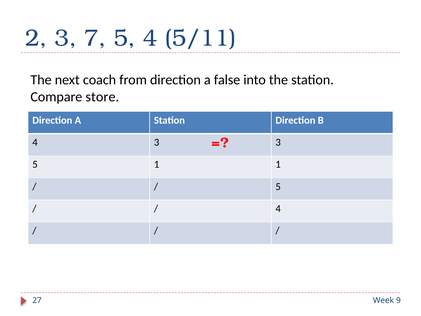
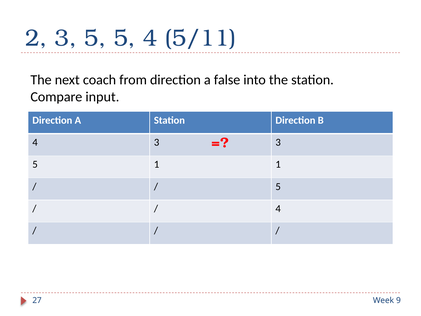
2 3 7: 7 -> 5 (95, 38)
store: store -> input (102, 97)
